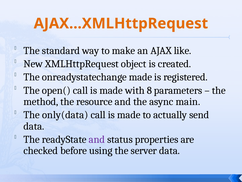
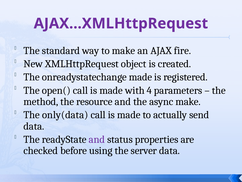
AJAX…XMLHttpRequest colour: orange -> purple (121, 23)
like: like -> fire (183, 51)
8: 8 -> 4 (149, 90)
async main: main -> make (188, 101)
